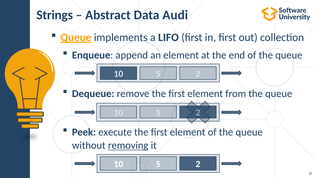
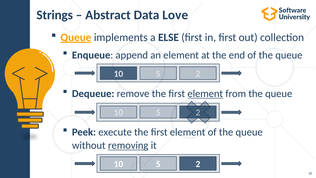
Audi: Audi -> Love (175, 15)
LIFO: LIFO -> ELSE (169, 37)
element underline: none -> present (205, 94)
